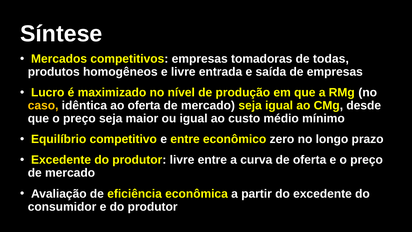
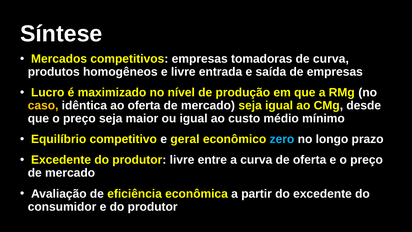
de todas: todas -> curva (331, 59)
e entre: entre -> geral (185, 139)
zero colour: white -> light blue (282, 139)
